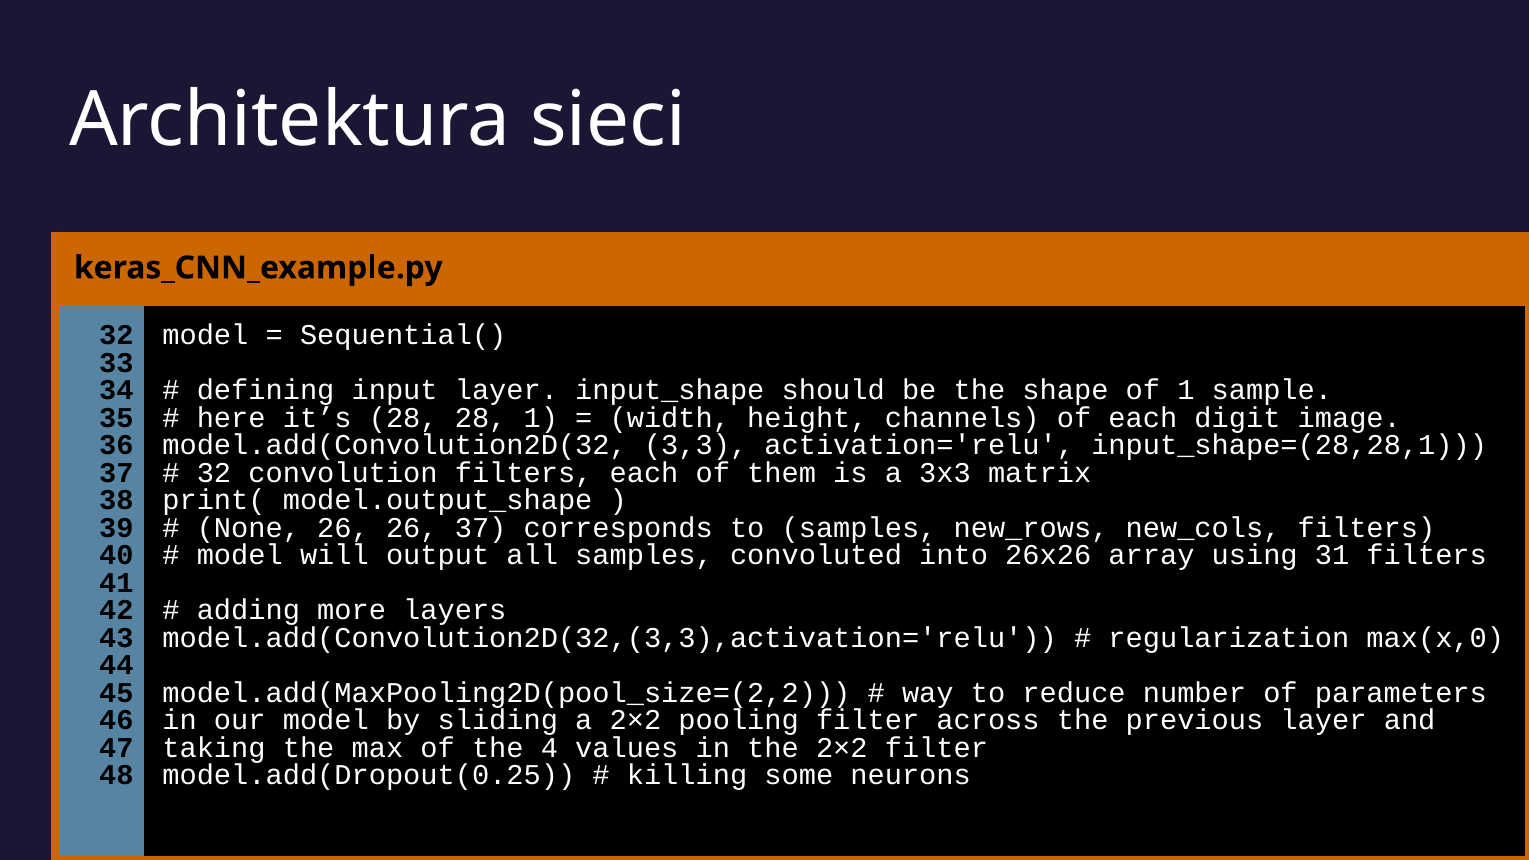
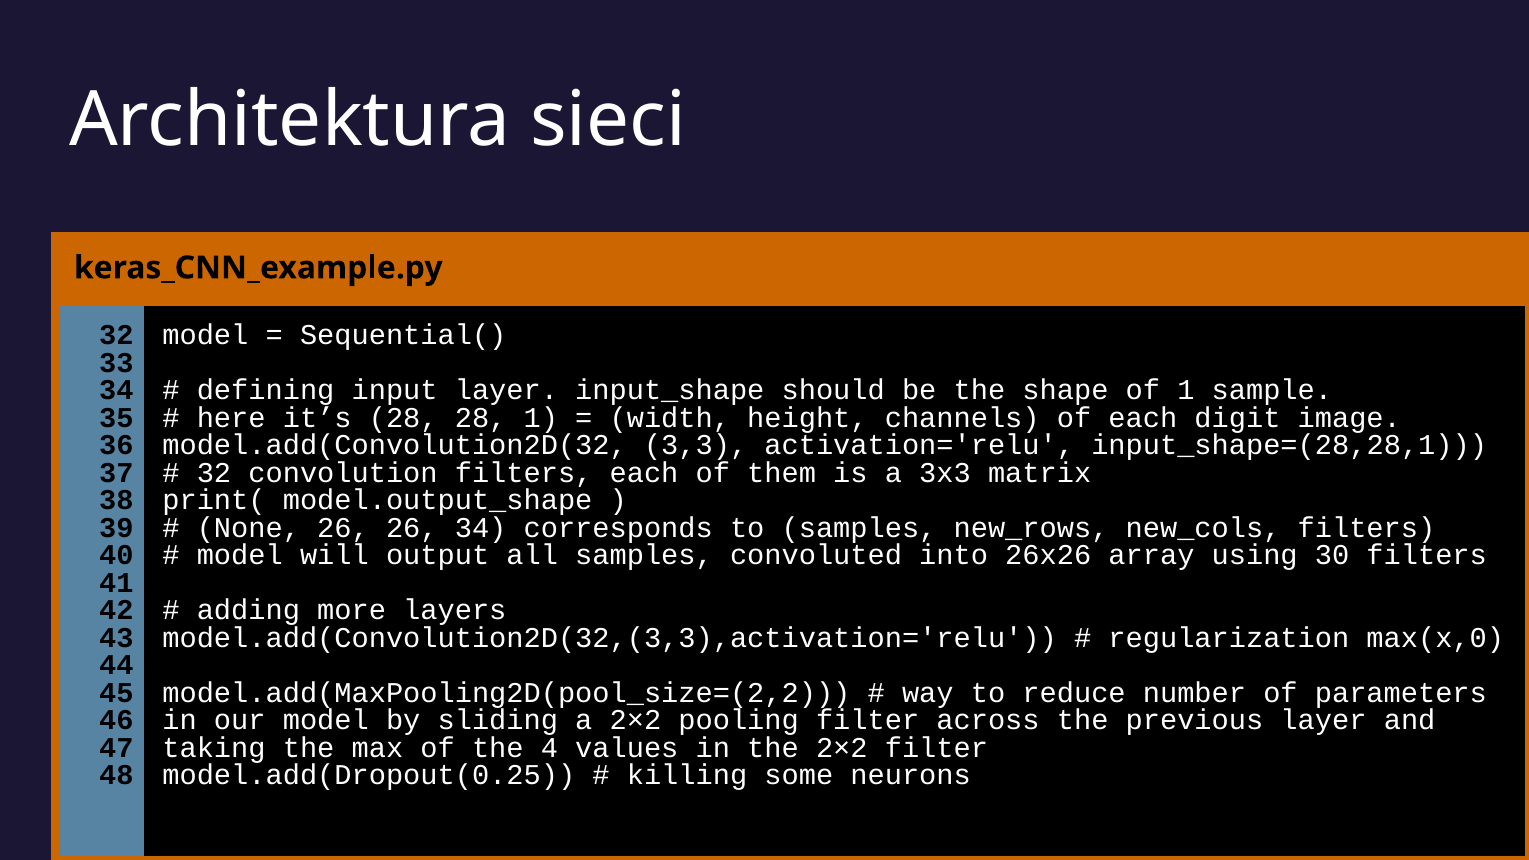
26 37: 37 -> 34 (481, 528)
31: 31 -> 30 (1332, 555)
